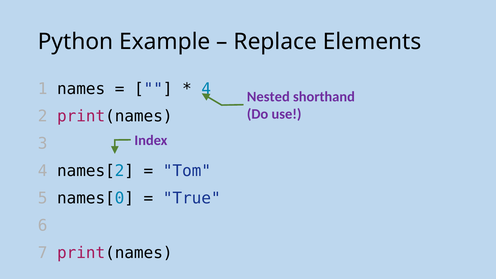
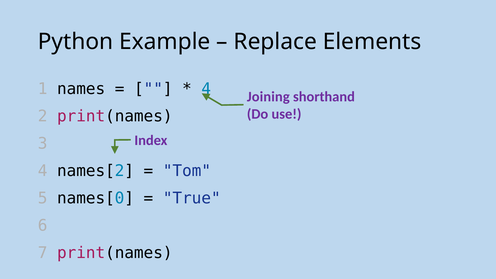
Nested: Nested -> Joining (268, 97)
